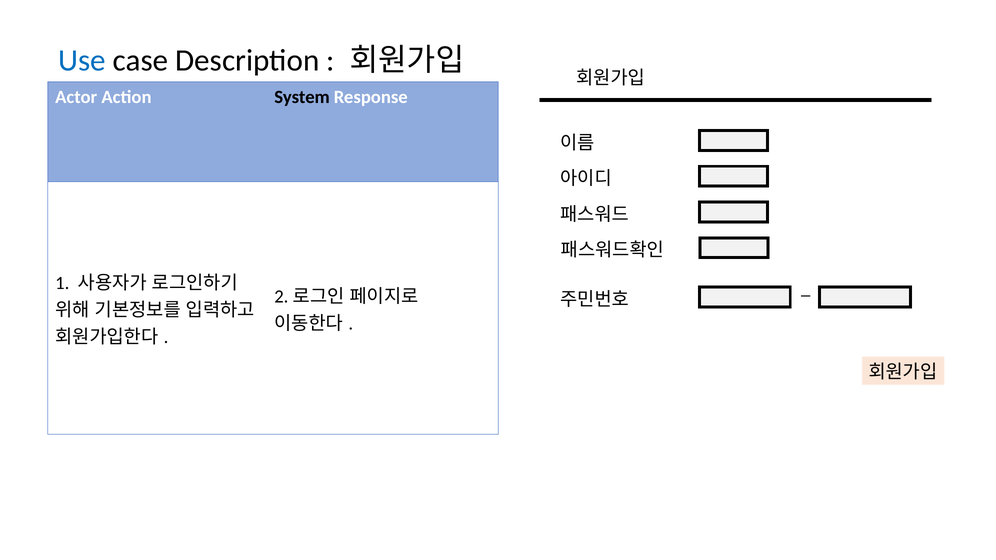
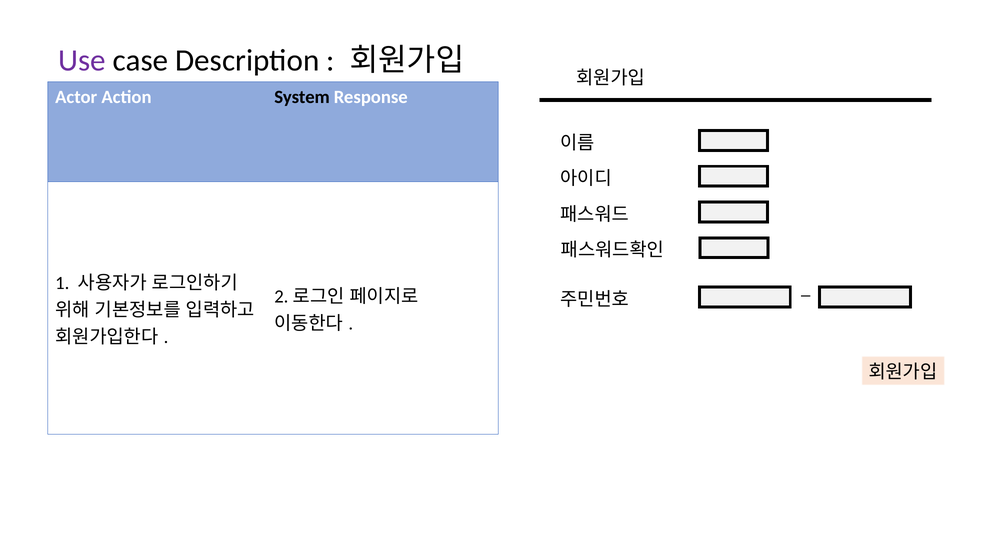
Use colour: blue -> purple (82, 61)
